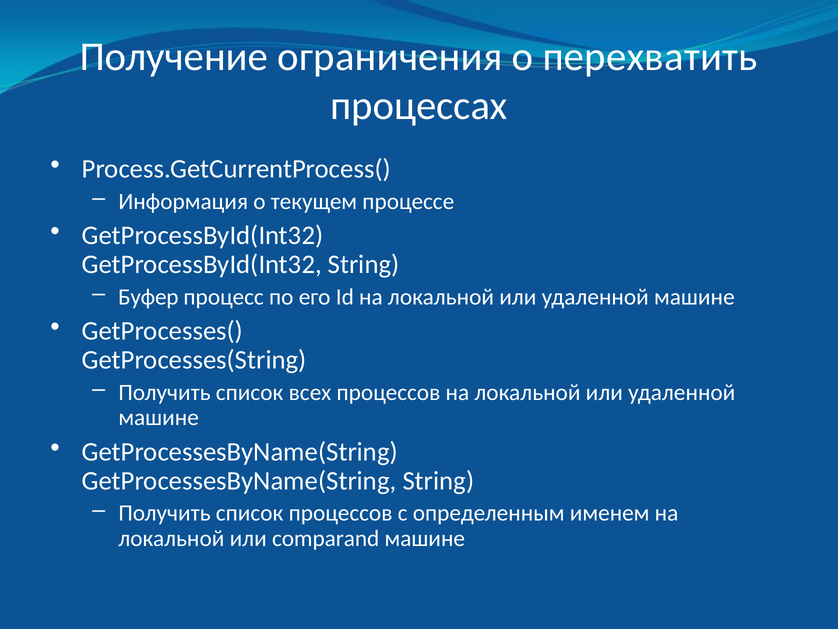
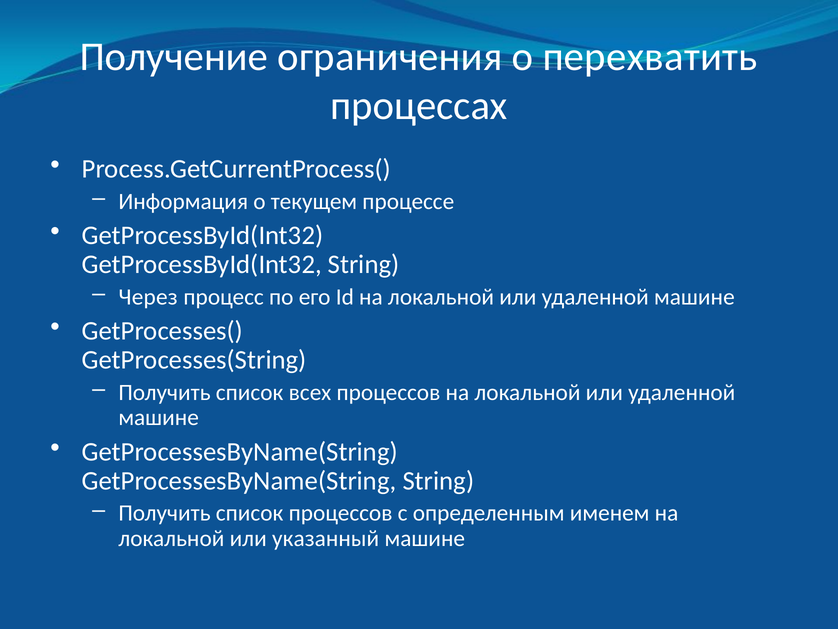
Буфер: Буфер -> Через (148, 297)
comparand: comparand -> указанный (326, 538)
